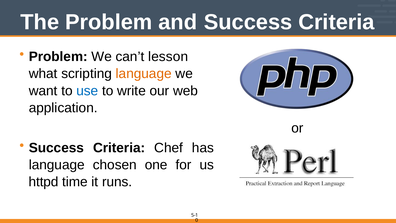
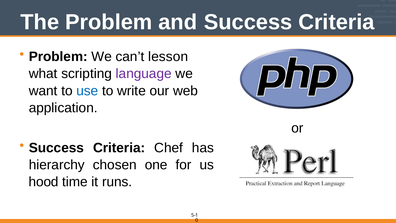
language colour: orange -> purple (144, 74)
language: language -> hierarchy (57, 165)
httpd: httpd -> hood (44, 182)
